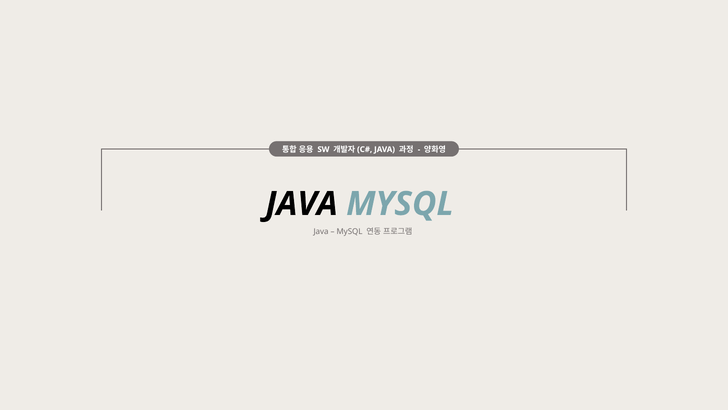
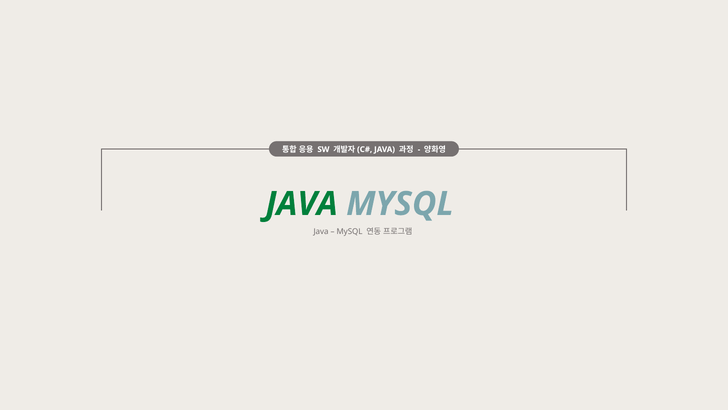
JAVA colour: black -> green (302, 204)
